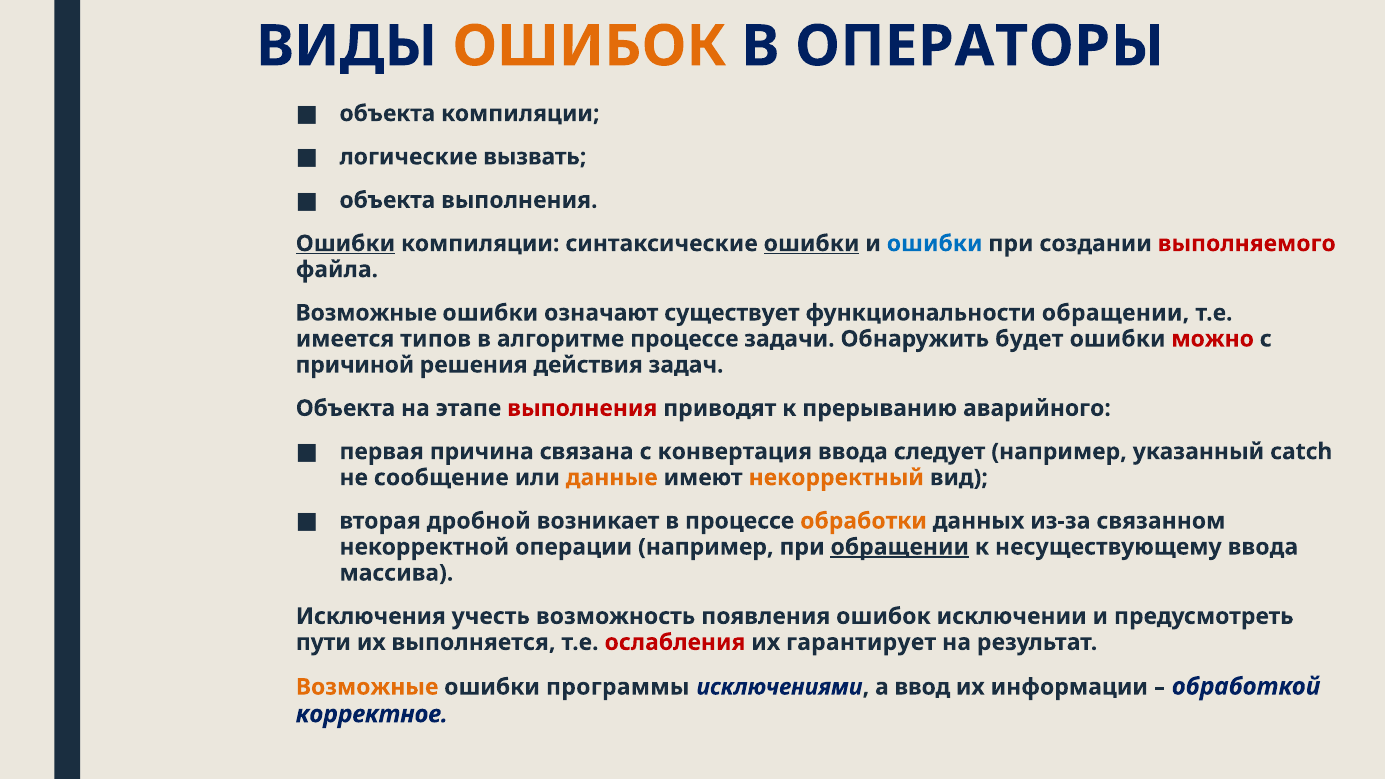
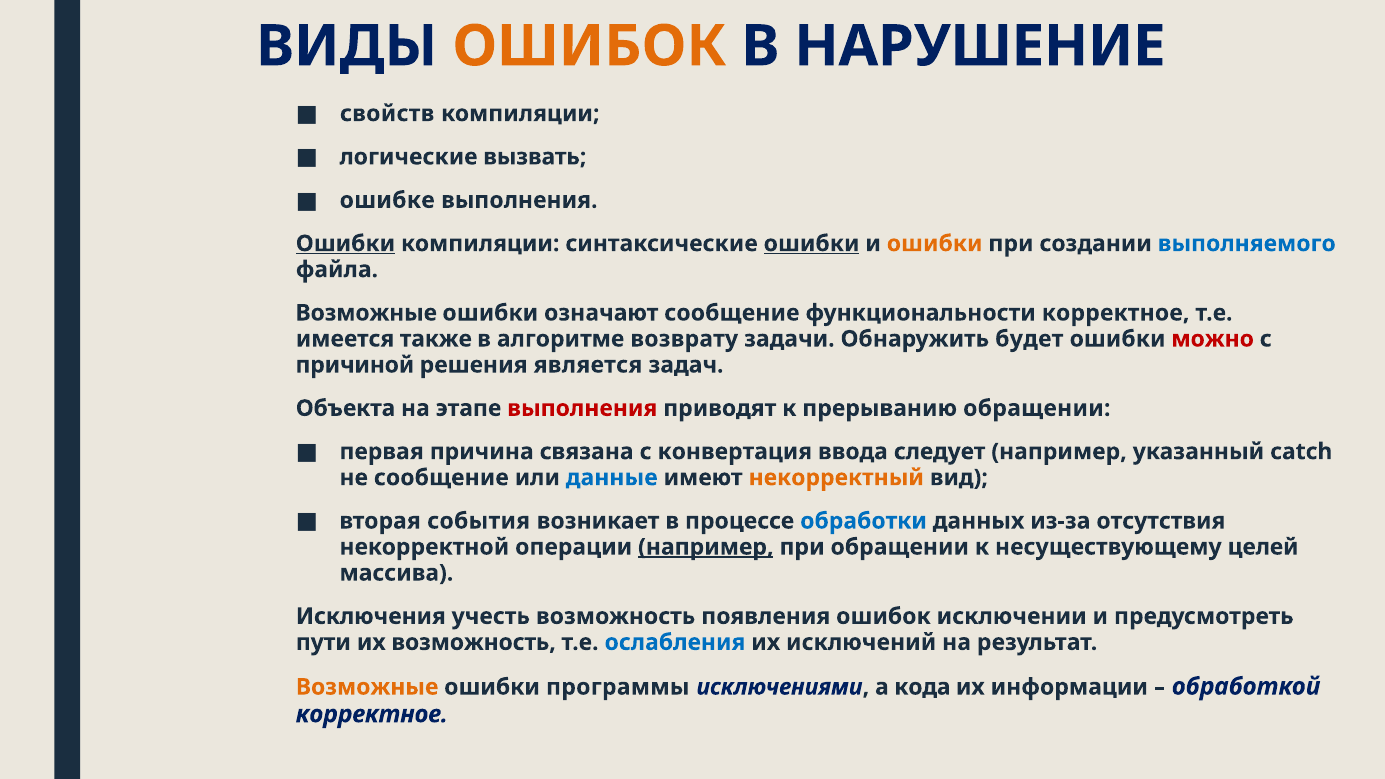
ОПЕРАТОРЫ: ОПЕРАТОРЫ -> НАРУШЕНИЕ (980, 46)
объекта: объекта -> свойств (387, 114)
объекта: объекта -> ошибке (387, 200)
ошибки colour: blue -> orange (935, 244)
выполняемого colour: red -> blue (1247, 244)
означают существует: существует -> сообщение (732, 313)
функциональности обращении: обращении -> корректное (1116, 313)
типов: типов -> также (436, 339)
алгоритме процессе: процессе -> возврату (684, 339)
действия: действия -> является (588, 365)
прерыванию аварийного: аварийного -> обращении (1037, 408)
данные colour: orange -> blue (612, 478)
дробной: дробной -> события (479, 521)
обработки colour: orange -> blue (864, 521)
связанном: связанном -> отсутствия (1161, 521)
например underline: none -> present (706, 547)
обращении underline: present -> none (900, 547)
несуществующему ввода: ввода -> целей (1263, 547)
их выполняется: выполняется -> возможность (474, 642)
ослабления colour: red -> blue (675, 642)
гарантирует: гарантирует -> исключений (861, 642)
ввод: ввод -> кода (922, 687)
